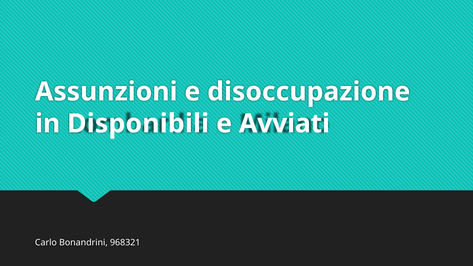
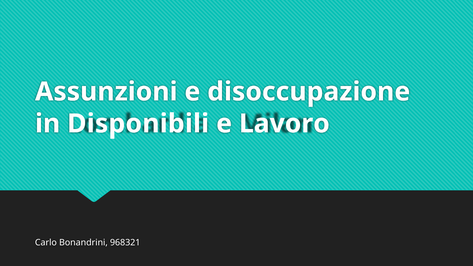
Avviati: Avviati -> Lavoro (284, 124)
